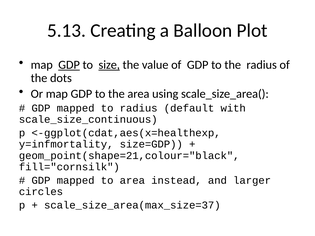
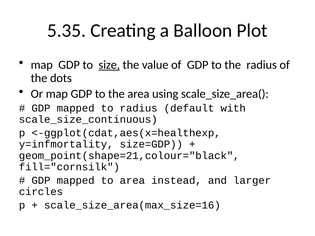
5.13: 5.13 -> 5.35 (66, 30)
GDP underline: present -> none (69, 65)
scale_size_area(max_size=37: scale_size_area(max_size=37 -> scale_size_area(max_size=16 (132, 205)
